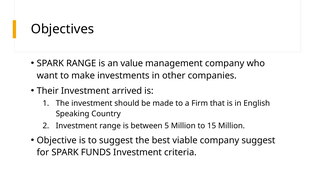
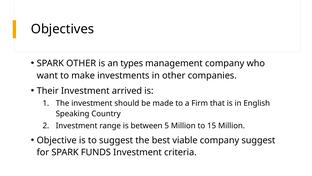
SPARK RANGE: RANGE -> OTHER (81, 63)
value: value -> types (132, 63)
